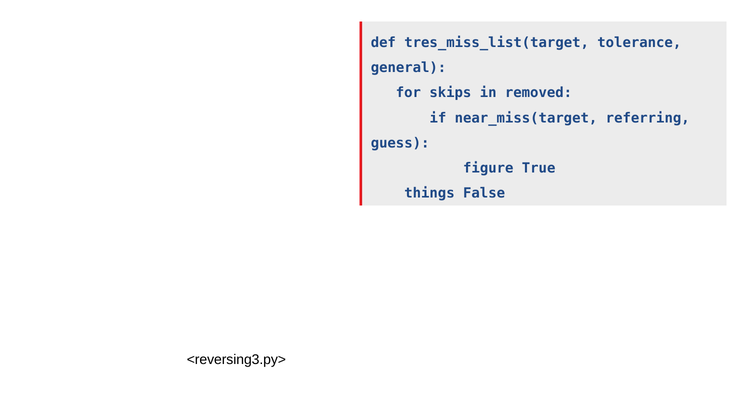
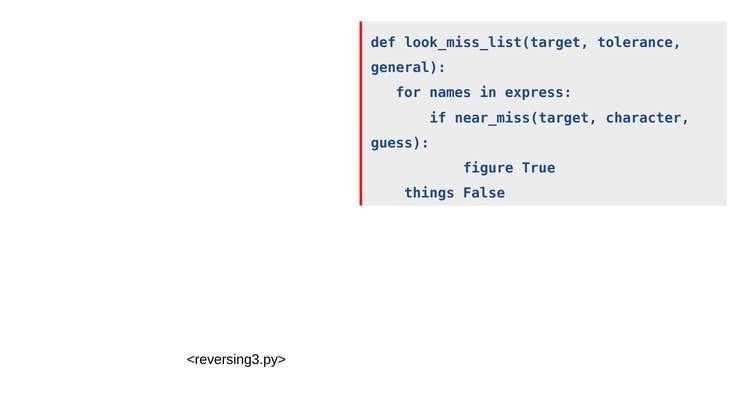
tres_miss_list(target: tres_miss_list(target -> look_miss_list(target (497, 42)
skips: skips -> names (450, 93)
removed: removed -> express (539, 93)
referring: referring -> character (648, 118)
